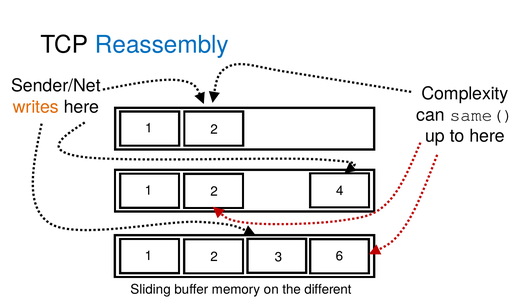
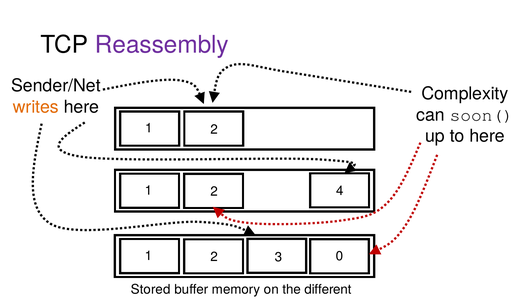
Reassembly colour: blue -> purple (162, 45)
same(: same( -> soon( (482, 115)
6: 6 -> 0 (340, 256)
Sliding: Sliding -> Stored (151, 290)
